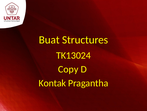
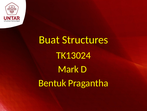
Copy: Copy -> Mark (68, 69)
Kontak: Kontak -> Bentuk (52, 83)
